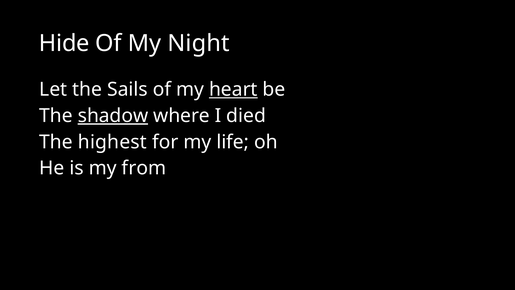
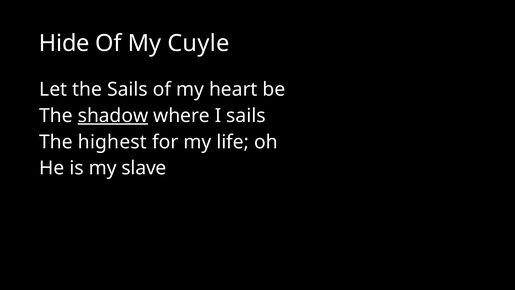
Night: Night -> Cuyle (198, 43)
heart underline: present -> none (233, 89)
I died: died -> sails (246, 116)
from: from -> slave (144, 168)
